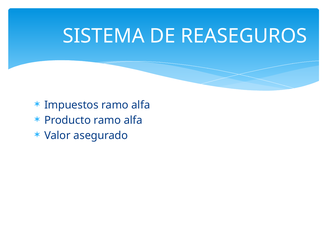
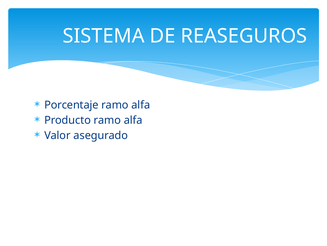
Impuestos: Impuestos -> Porcentaje (71, 105)
